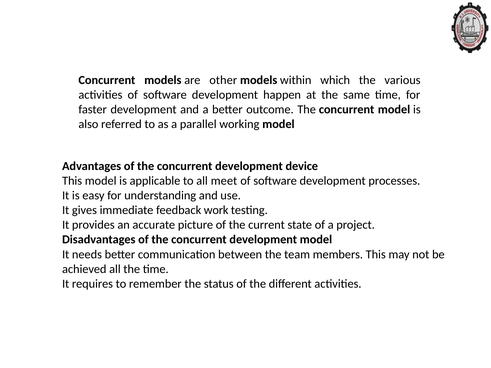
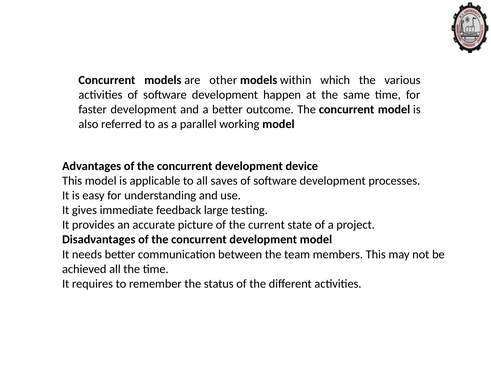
meet: meet -> saves (224, 181)
work: work -> large (216, 210)
